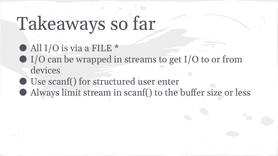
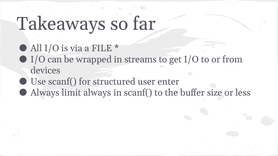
limit stream: stream -> always (97, 93)
